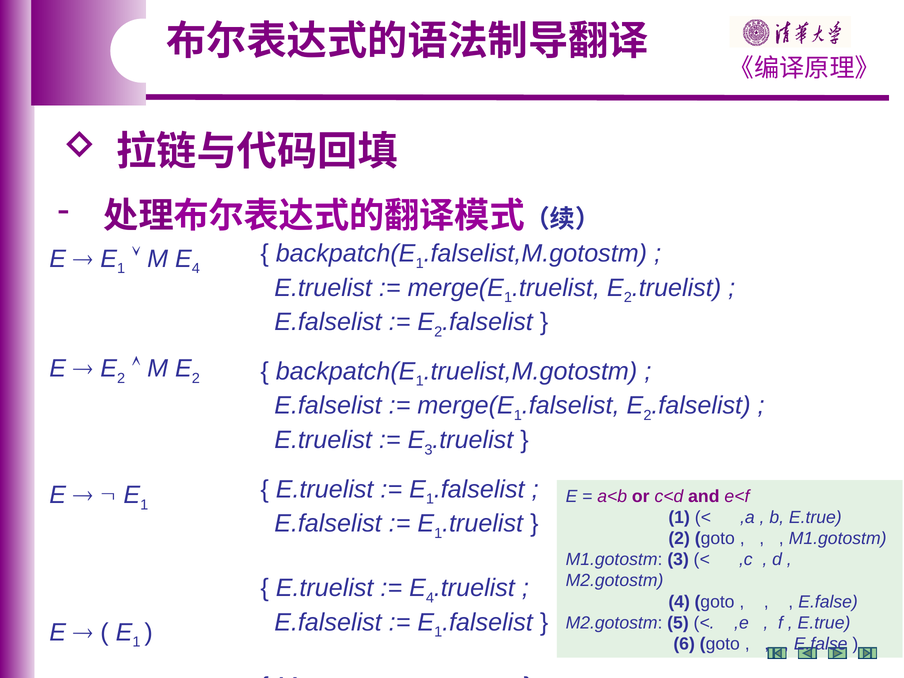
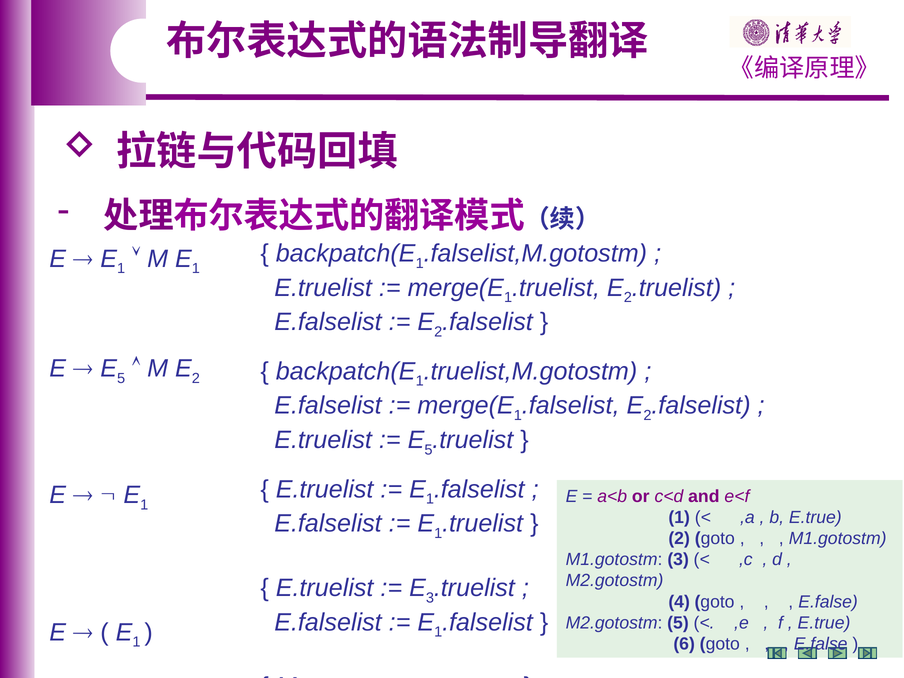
M E 4: 4 -> 1 (196, 269)
2: 2 -> 5 (121, 378)
3: 3 -> 5 (428, 450)
4: 4 -> 3 (430, 598)
